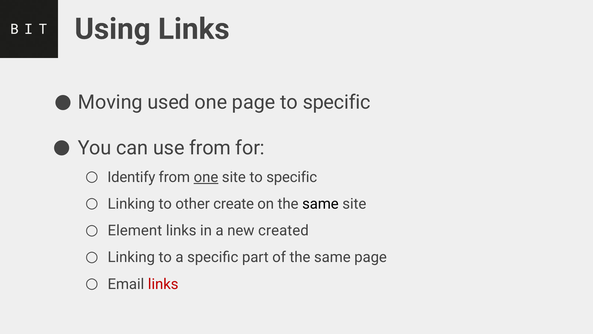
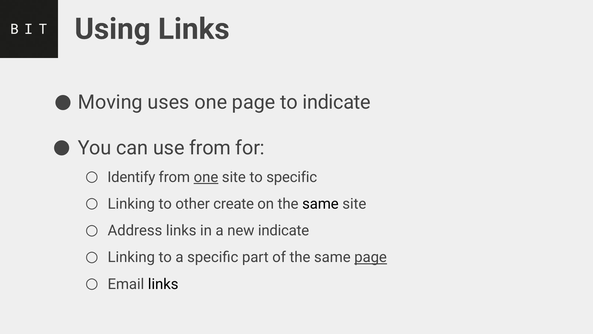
used: used -> uses (169, 102)
page to specific: specific -> indicate (337, 102)
Element: Element -> Address (135, 230)
new created: created -> indicate (284, 230)
page underline: none -> present (371, 257)
links colour: red -> black (163, 284)
